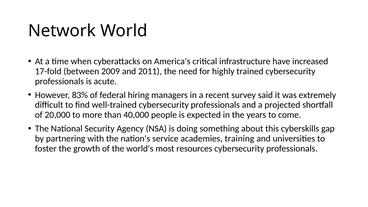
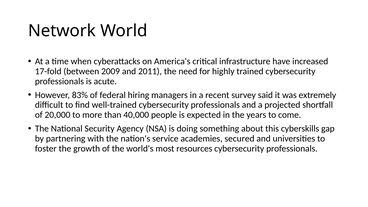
training: training -> secured (239, 139)
